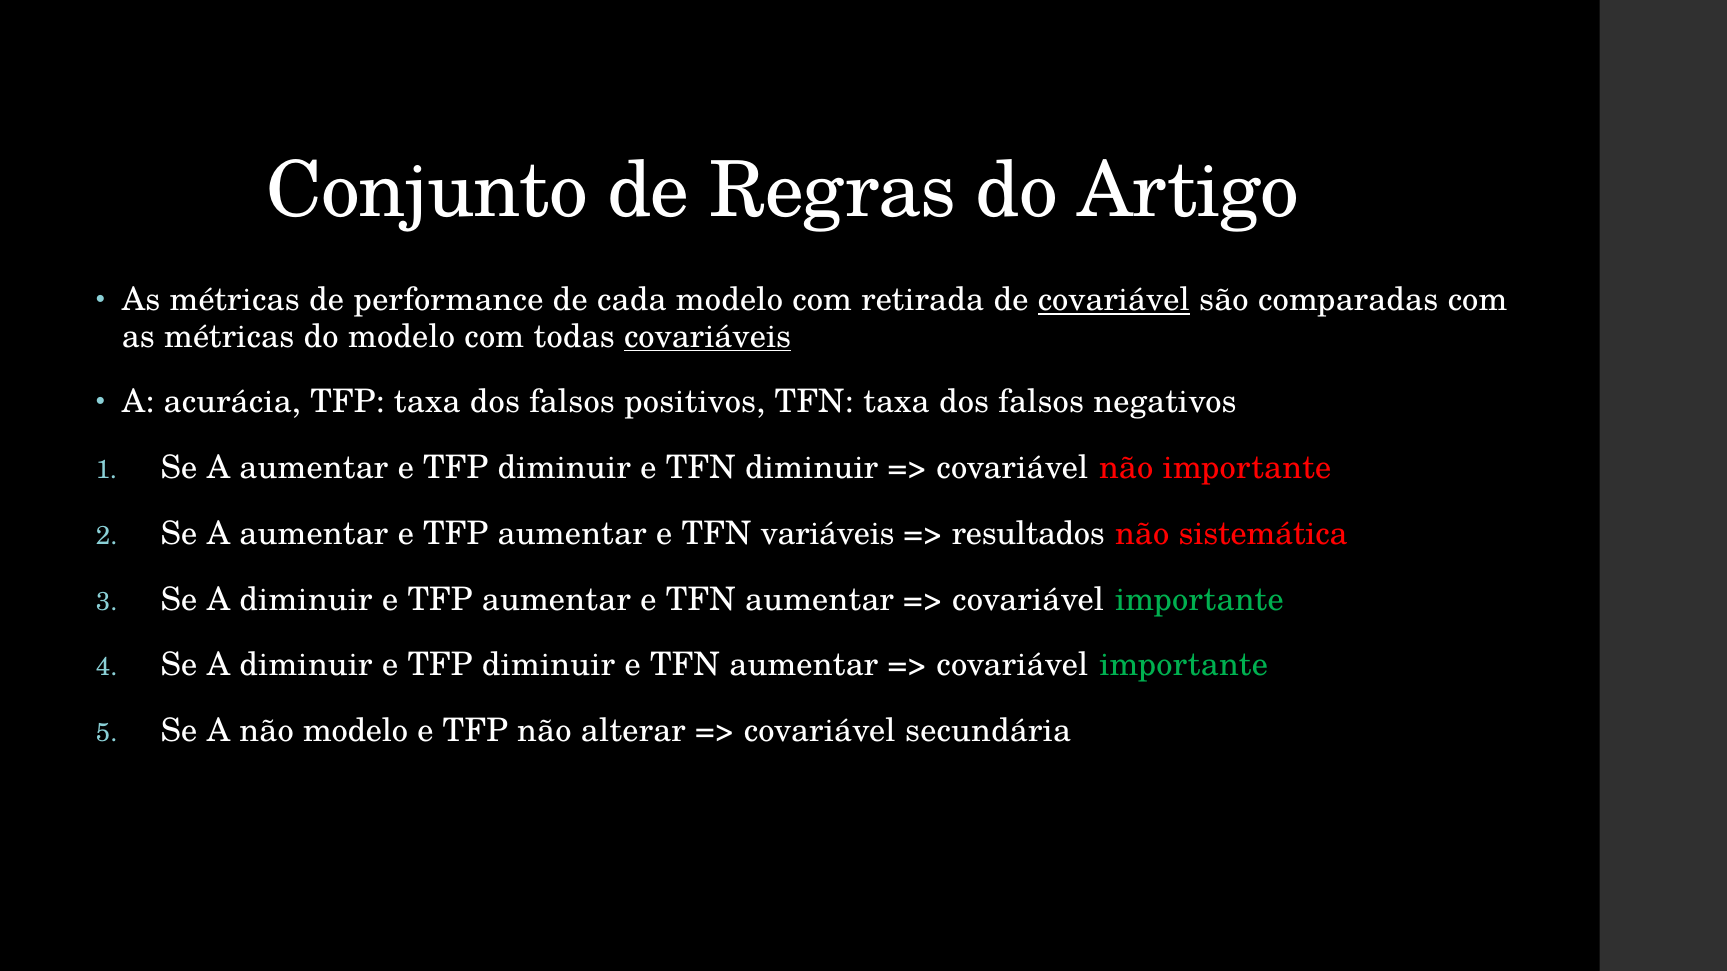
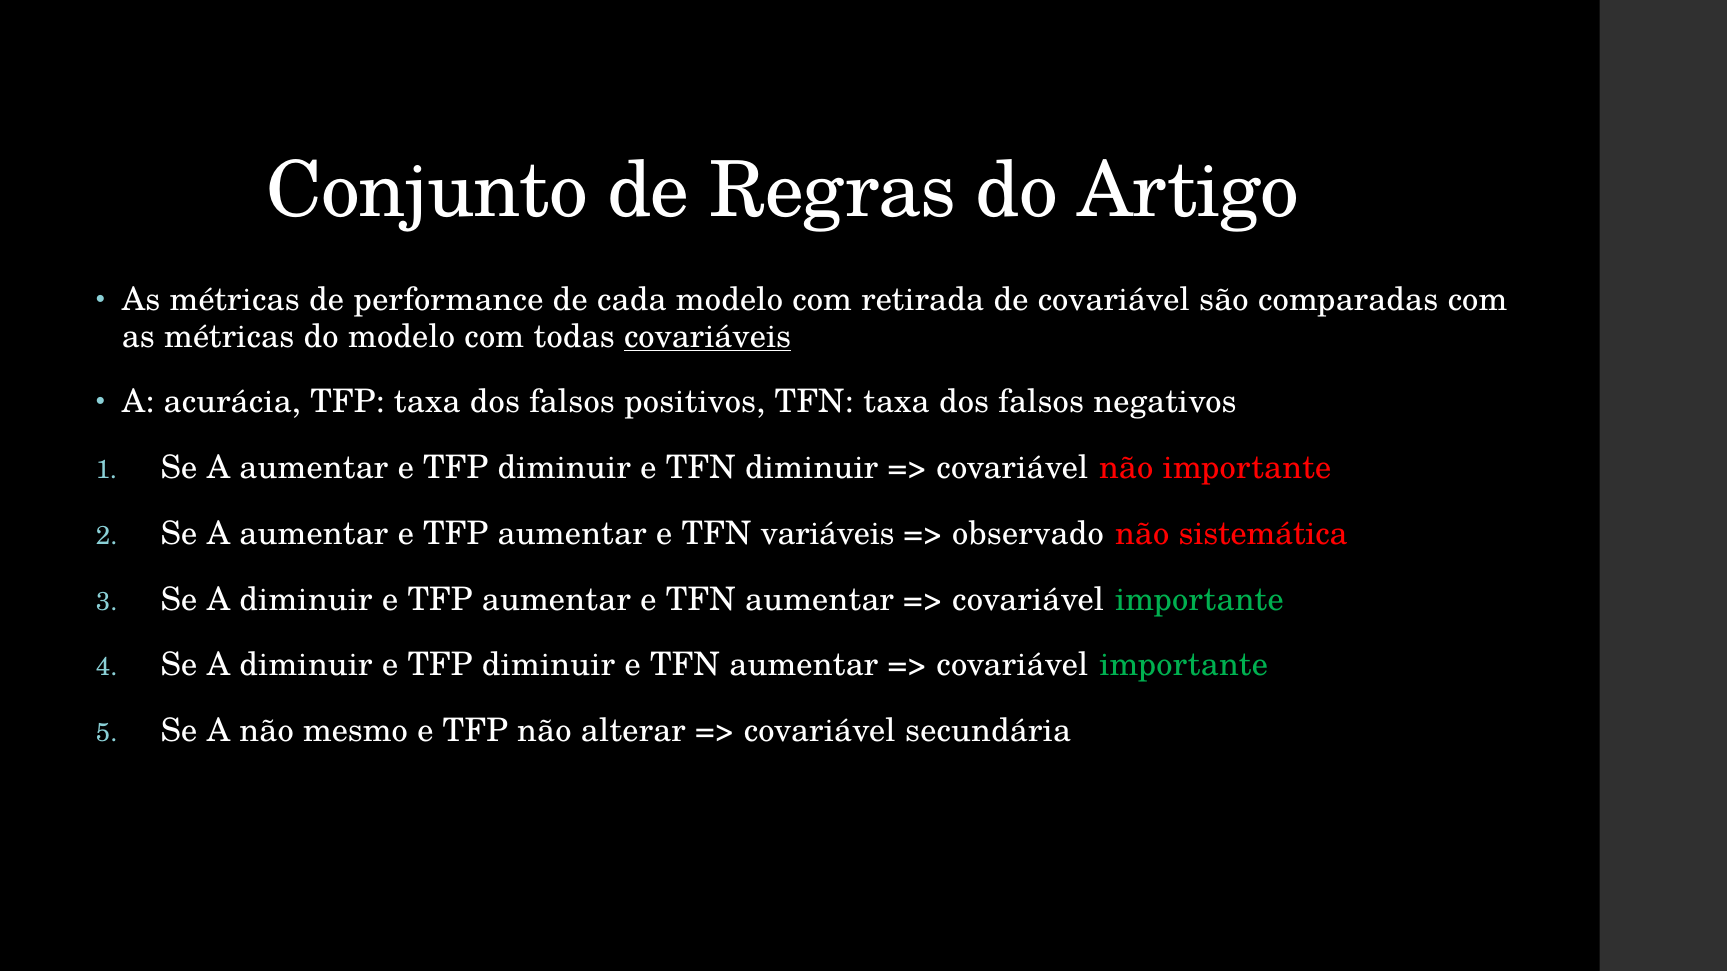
covariável underline: present -> none (1114, 300)
resultados: resultados -> observado (1028, 534)
não modelo: modelo -> mesmo (355, 731)
